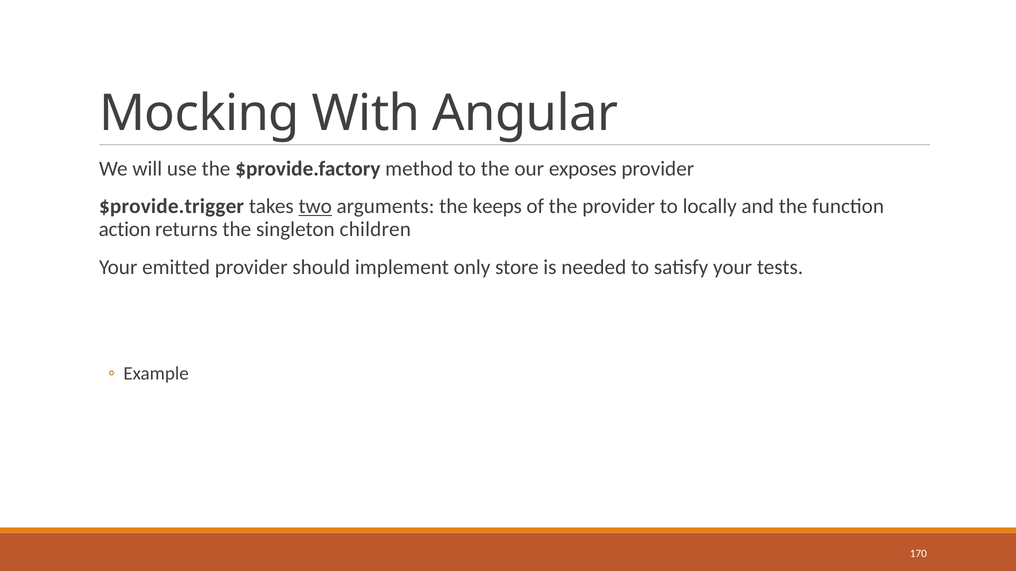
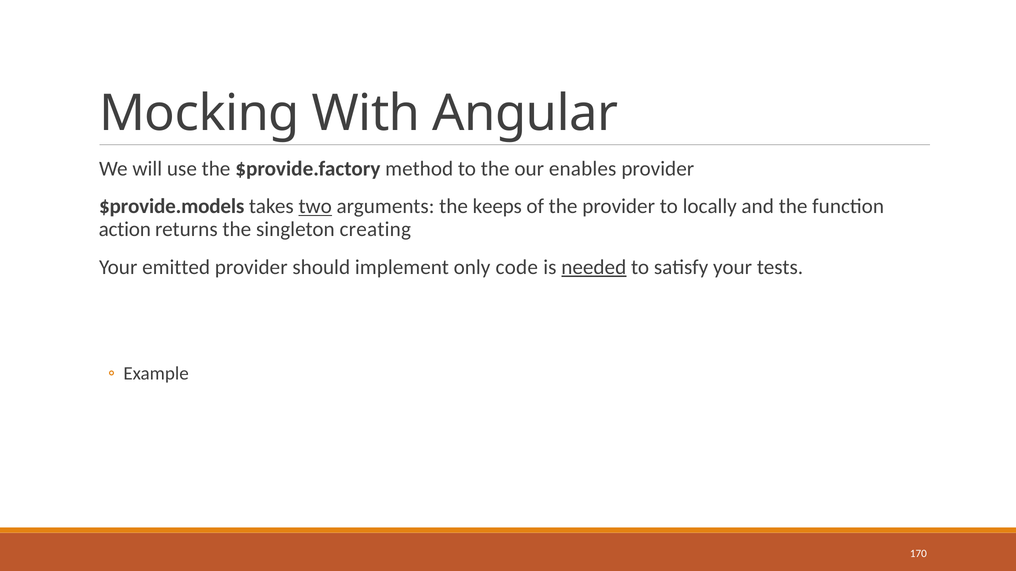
exposes: exposes -> enables (583, 169)
$provide.trigger: $provide.trigger -> $provide.models (172, 207)
children: children -> creating (375, 230)
store: store -> code (517, 267)
needed underline: none -> present (594, 267)
